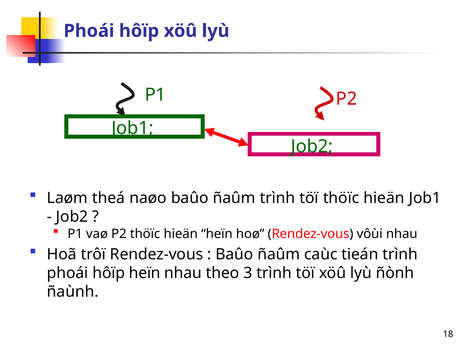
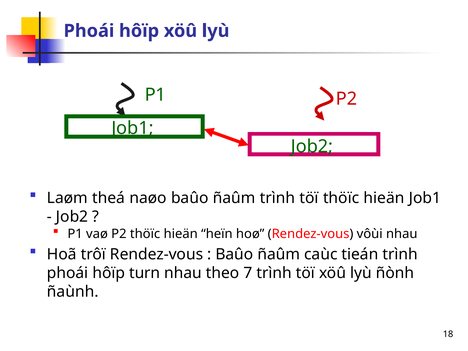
hôïp heïn: heïn -> turn (145, 273)
3: 3 -> 7 (248, 273)
